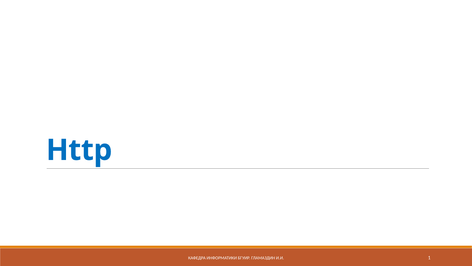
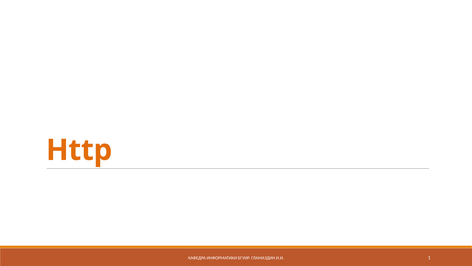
Http colour: blue -> orange (79, 150)
